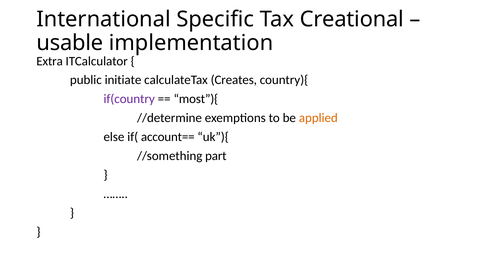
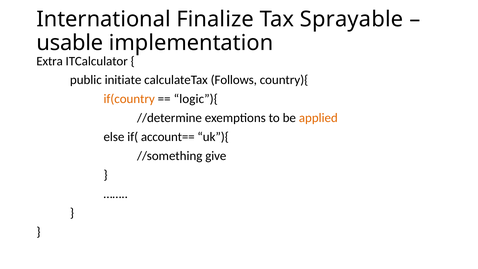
Specific: Specific -> Finalize (215, 19)
Creational: Creational -> Sprayable (352, 19)
Creates: Creates -> Follows (234, 80)
if(country colour: purple -> orange (129, 99)
most”){: most”){ -> logic”){ (196, 99)
part: part -> give (216, 156)
